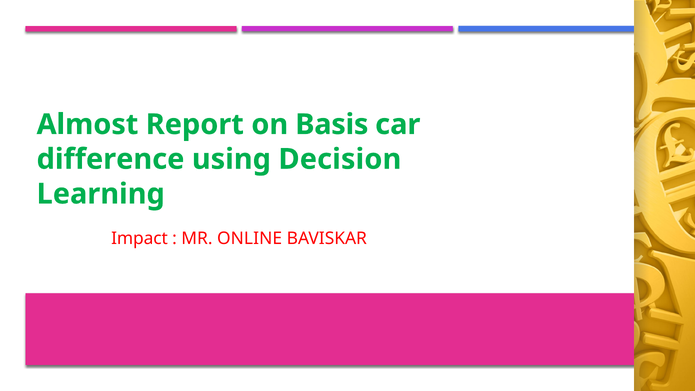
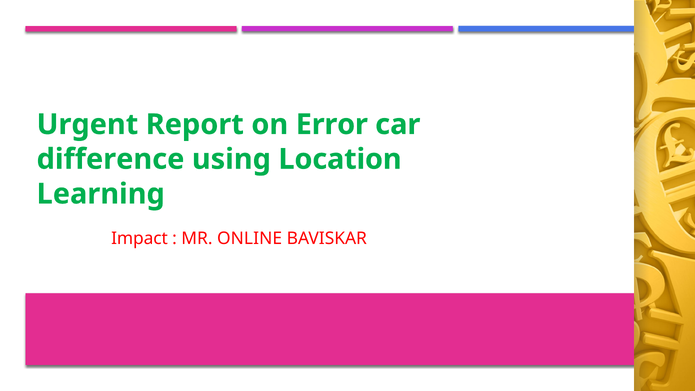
Almost: Almost -> Urgent (87, 125)
Basis: Basis -> Error (332, 125)
Decision: Decision -> Location (340, 159)
